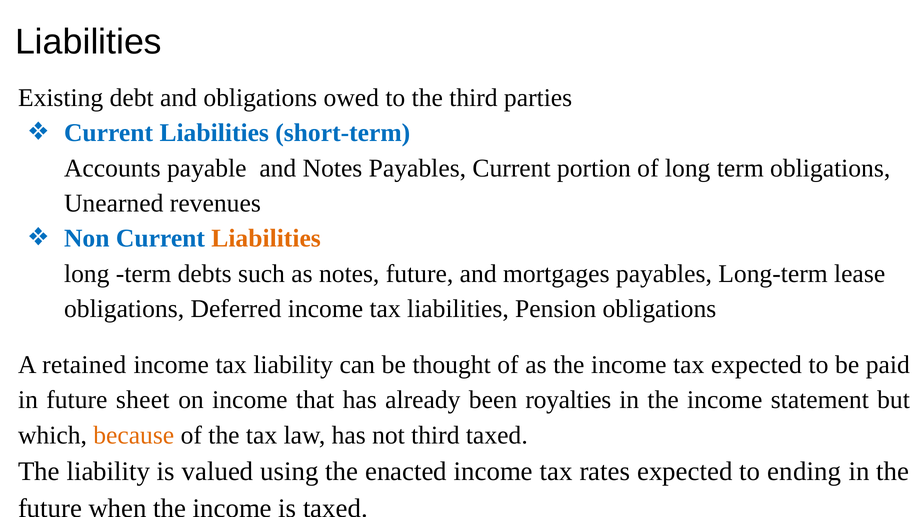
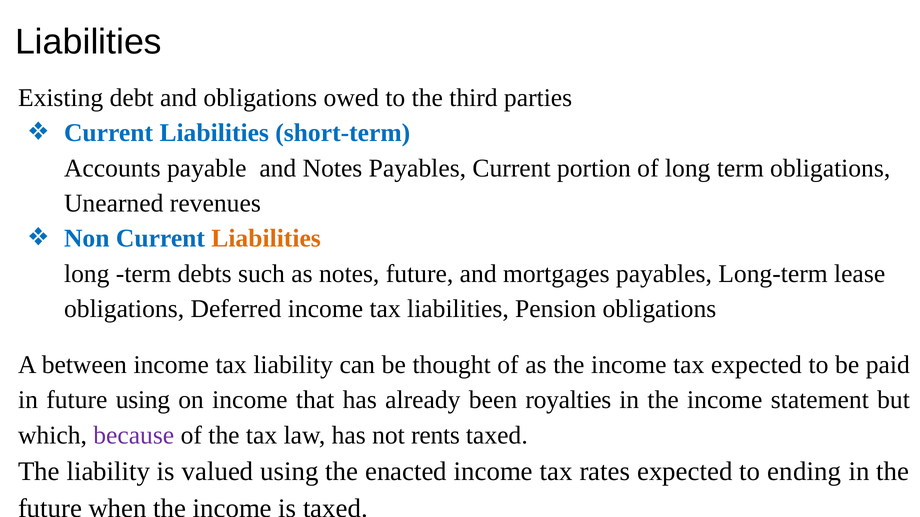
retained: retained -> between (84, 365)
future sheet: sheet -> using (143, 400)
because colour: orange -> purple (134, 436)
not third: third -> rents (436, 436)
